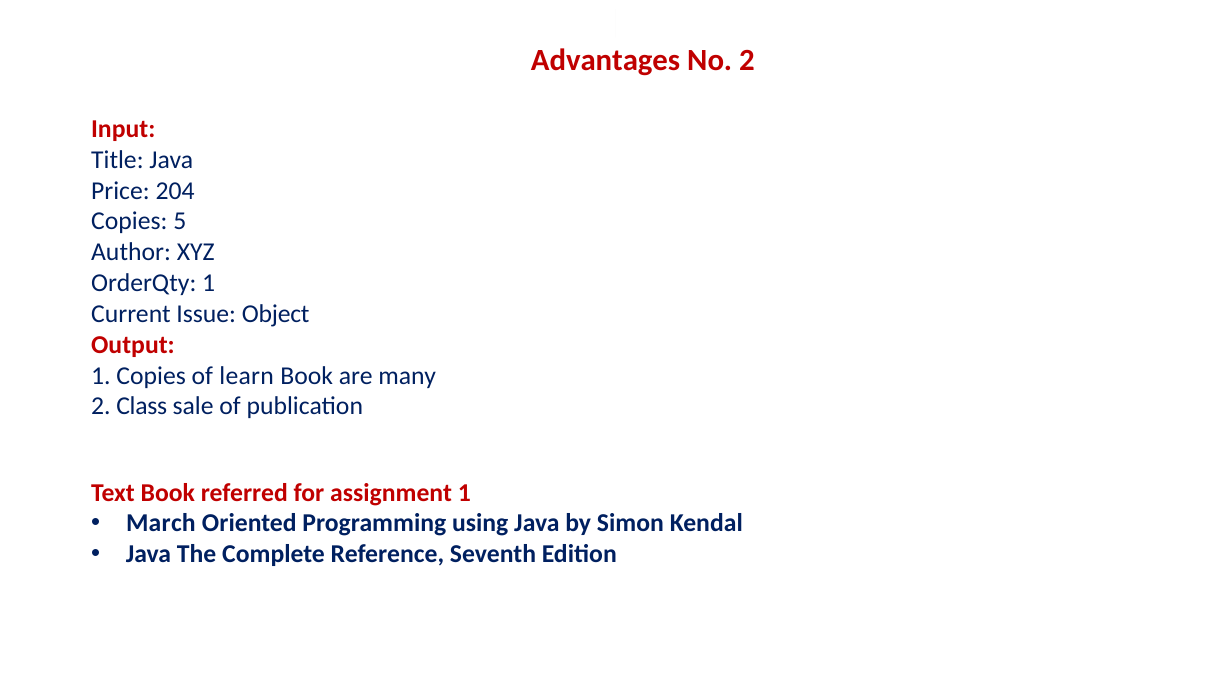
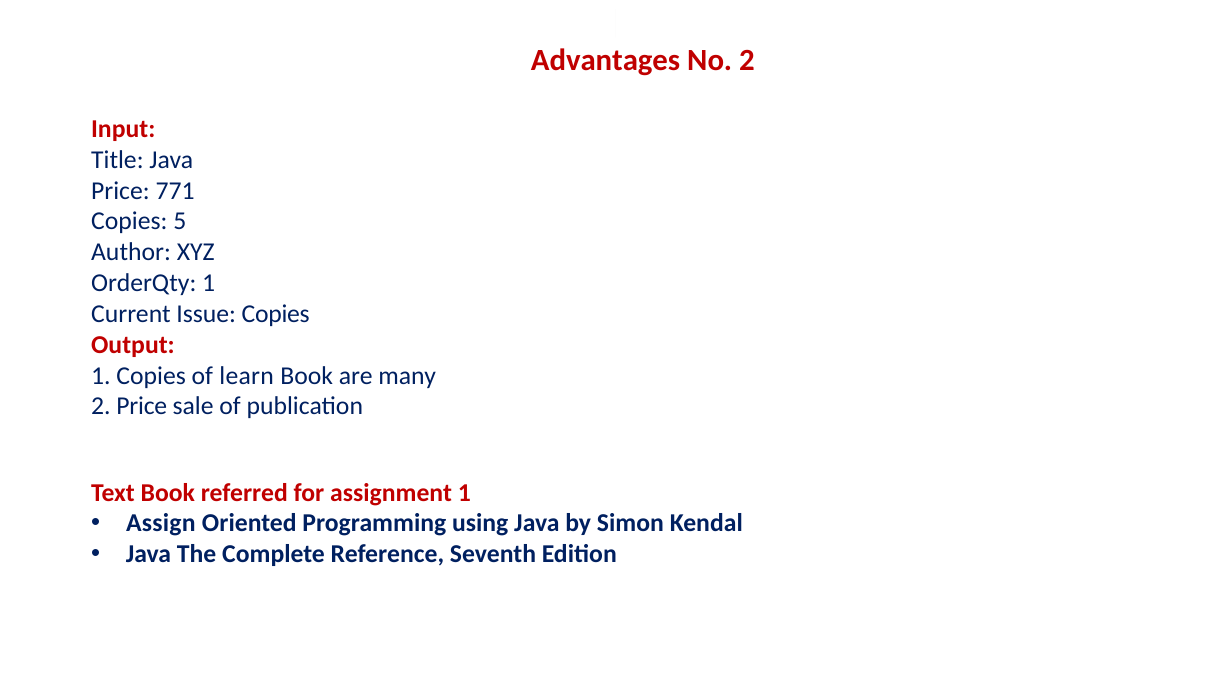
204: 204 -> 771 (175, 191)
Issue Object: Object -> Copies (276, 314)
2 Class: Class -> Price (142, 406)
March: March -> Assign (161, 523)
